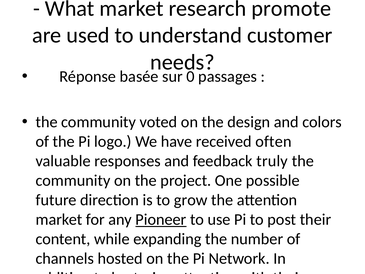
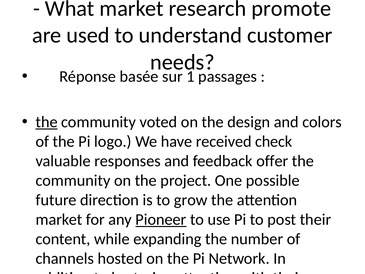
0: 0 -> 1 (190, 77)
the underline: none -> present (47, 122)
often: often -> check (274, 141)
feedback truly: truly -> offer (272, 161)
